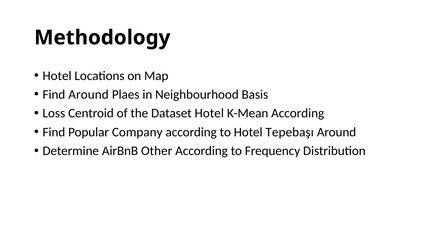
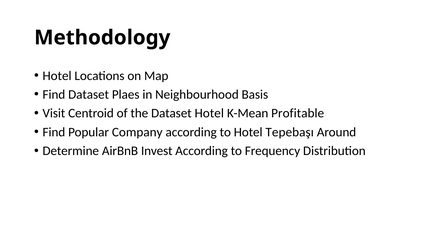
Find Around: Around -> Dataset (89, 95)
Loss: Loss -> Visit (54, 113)
K-Mean According: According -> Profitable (298, 113)
Other: Other -> Invest (157, 151)
